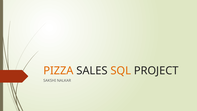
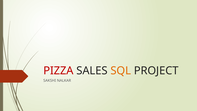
PIZZA colour: orange -> red (58, 71)
